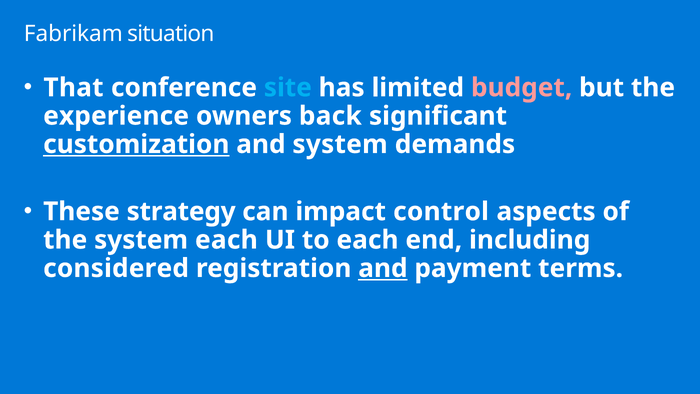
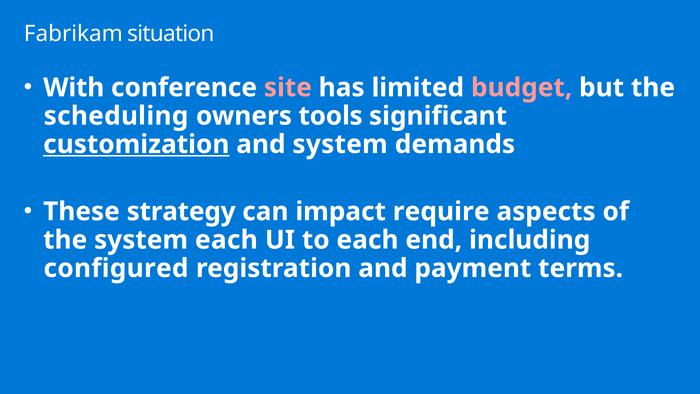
That: That -> With (74, 88)
site colour: light blue -> pink (288, 88)
experience: experience -> scheduling (116, 116)
back: back -> tools (331, 116)
control: control -> require (441, 211)
considered: considered -> configured (116, 268)
and underline: present -> none (383, 268)
